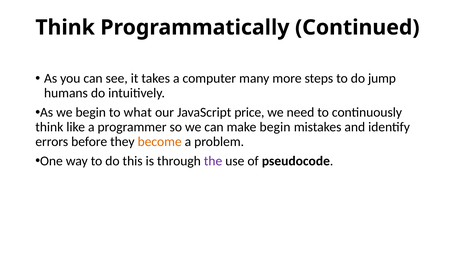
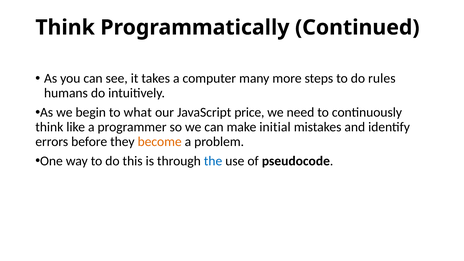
jump: jump -> rules (382, 78)
make begin: begin -> initial (275, 127)
the colour: purple -> blue (213, 161)
